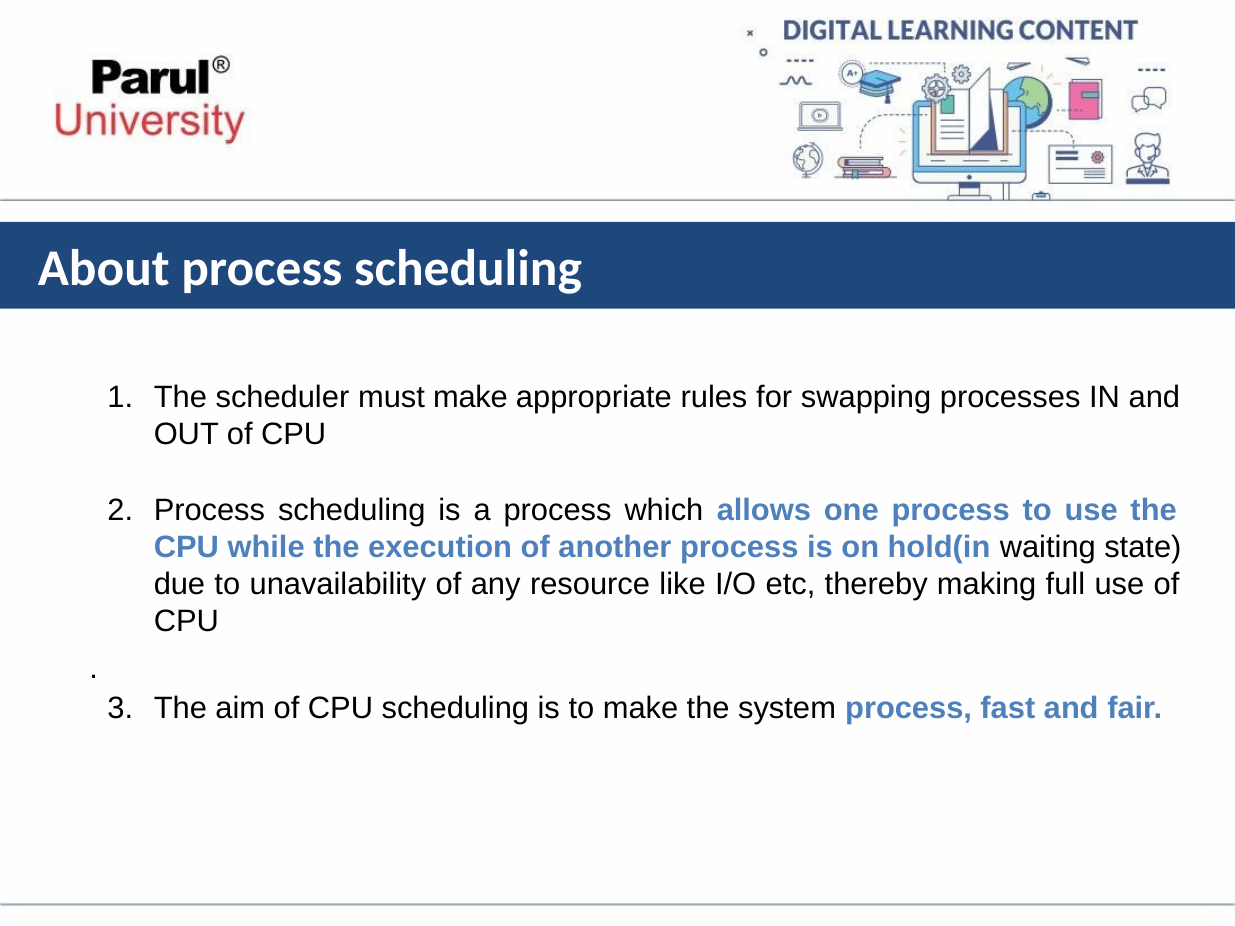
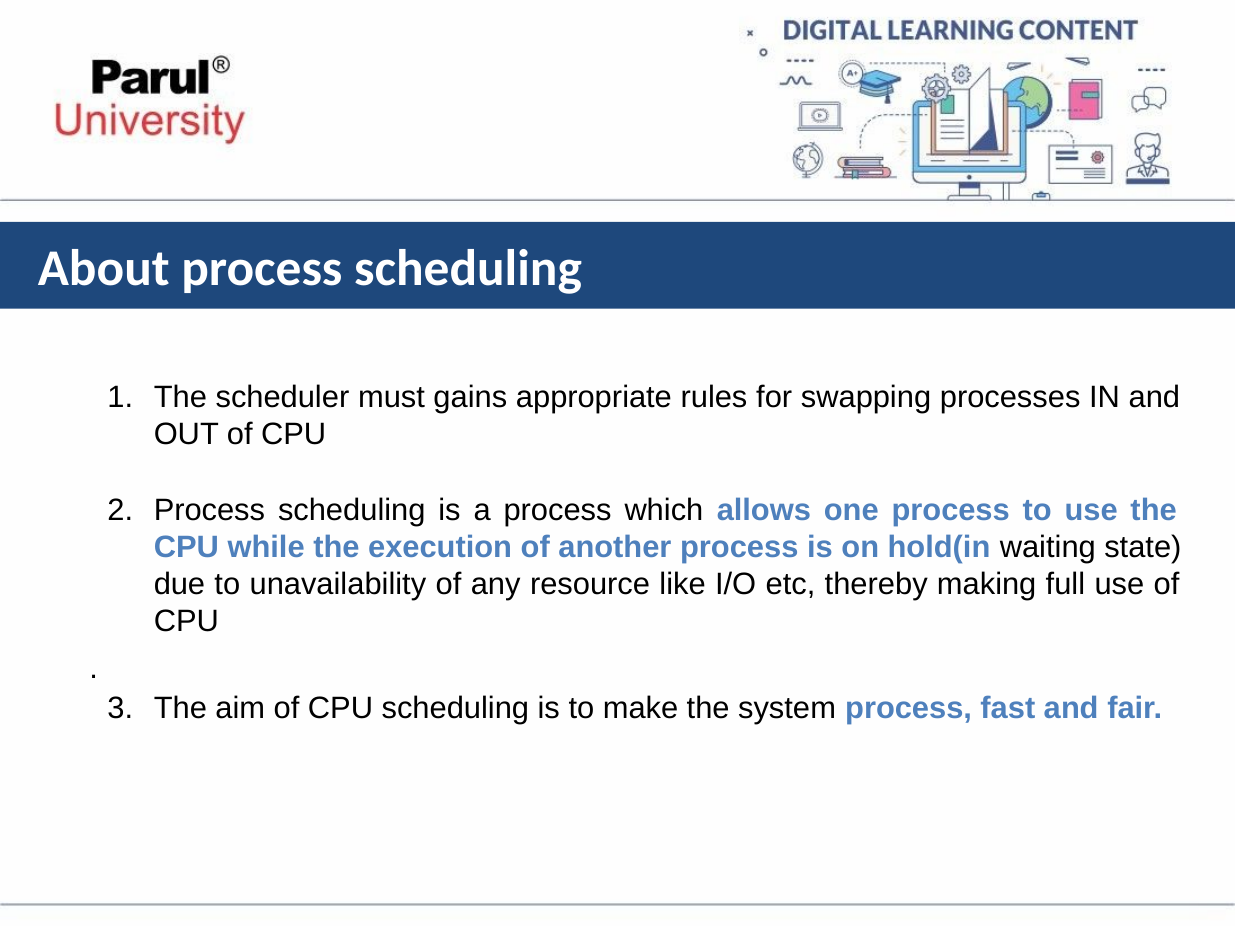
must make: make -> gains (470, 398)
